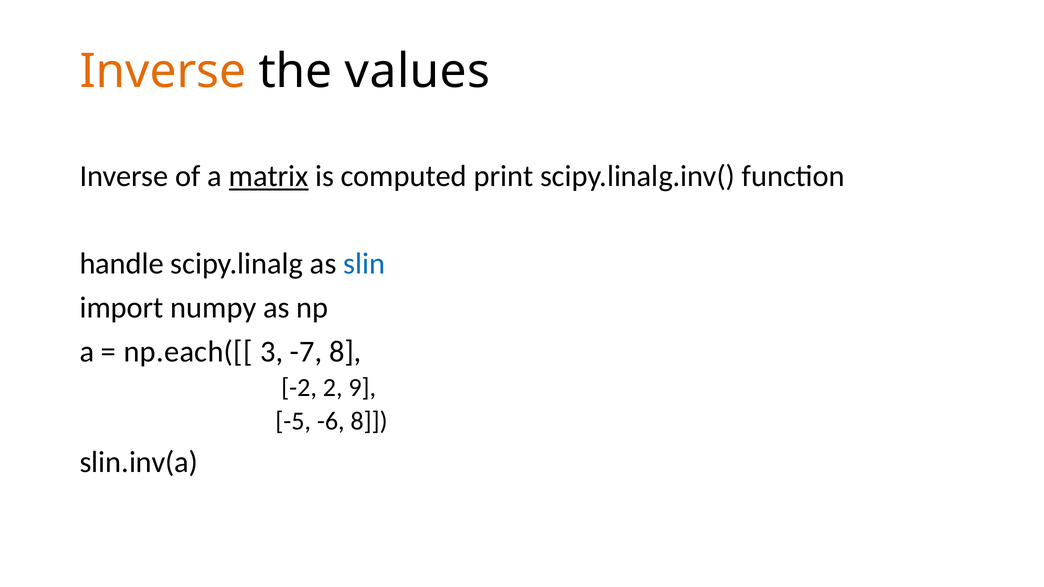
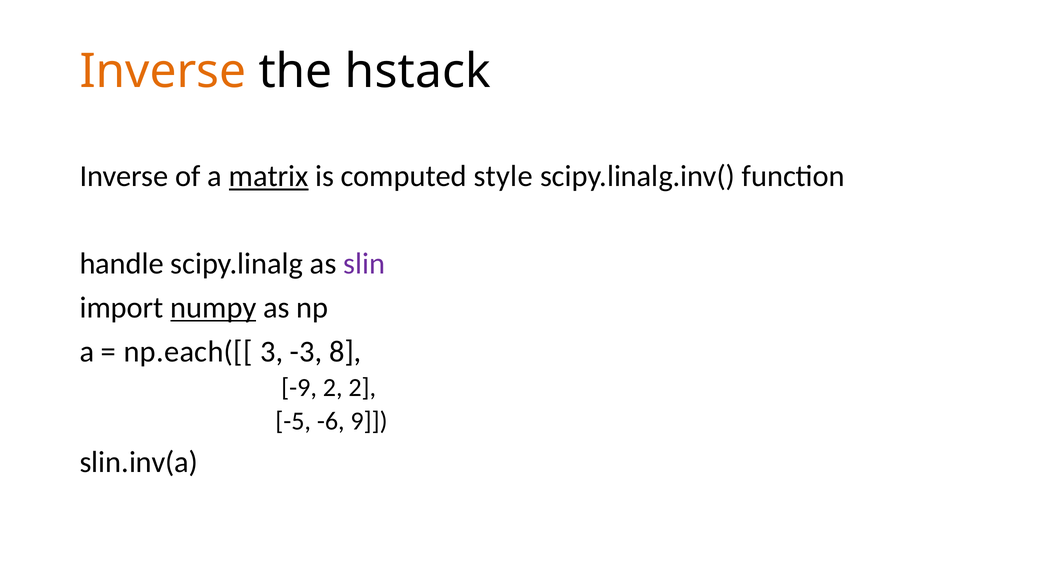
values: values -> hstack (418, 71)
print: print -> style (503, 177)
slin colour: blue -> purple (364, 264)
numpy underline: none -> present (213, 308)
-7: -7 -> -3 (306, 352)
-2: -2 -> -9 (299, 388)
2 9: 9 -> 2 (362, 388)
-6 8: 8 -> 9 (369, 421)
